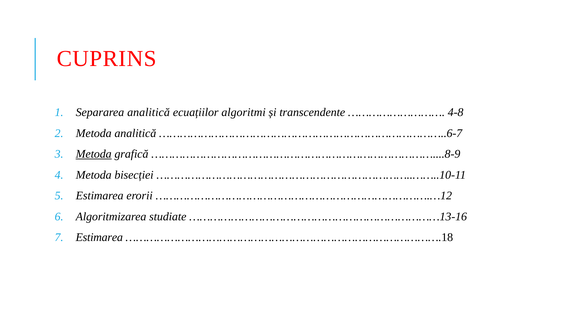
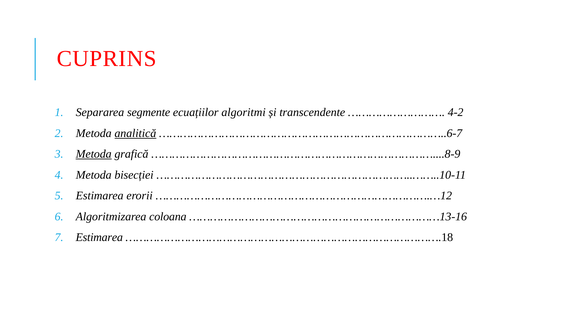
Separarea analitică: analitică -> segmente (149, 112)
4-8: 4-8 -> 4-2 (456, 112)
analitică underline: none -> present (135, 133)
studiate: studiate -> coloana (168, 217)
